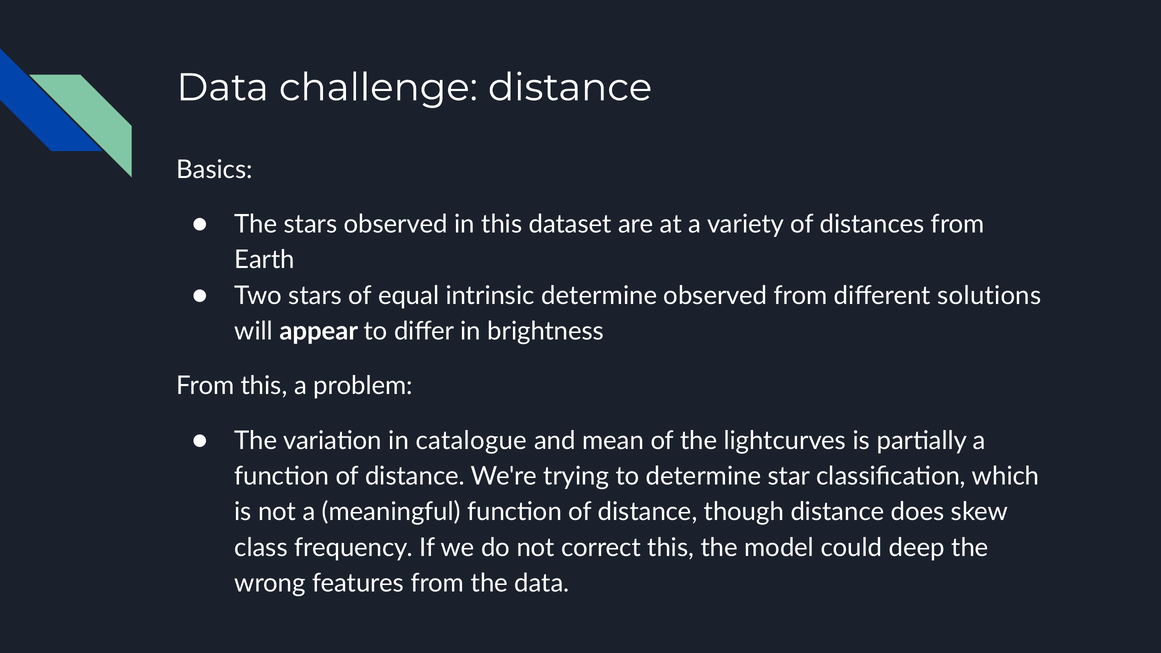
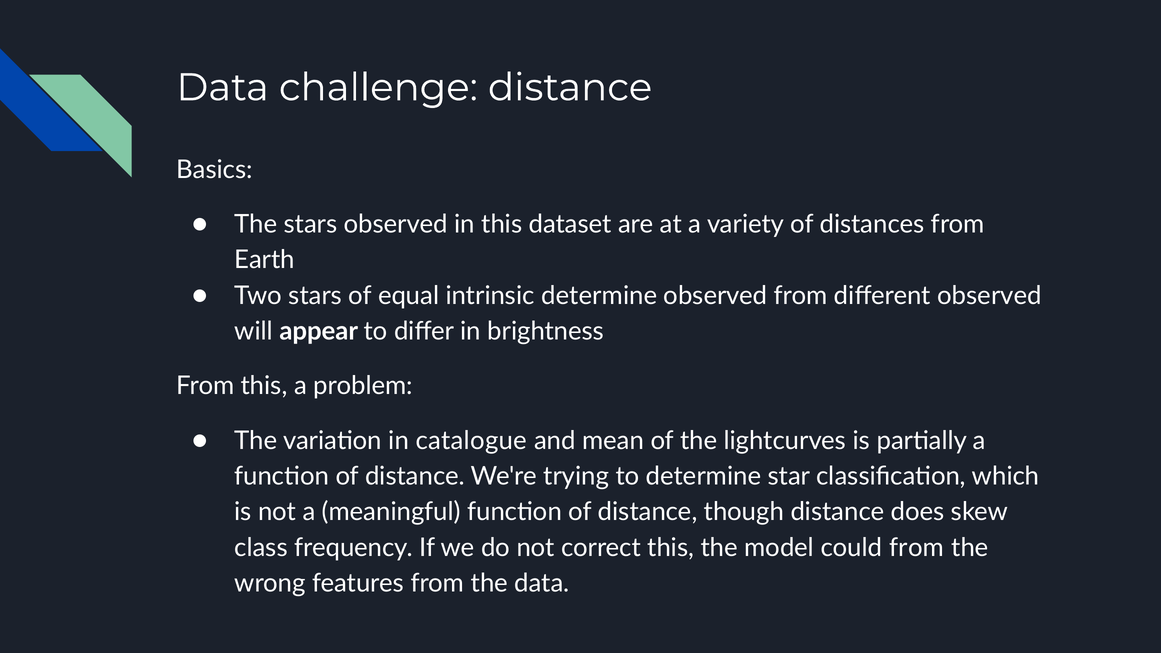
different solutions: solutions -> observed (989, 296)
could deep: deep -> from (917, 548)
